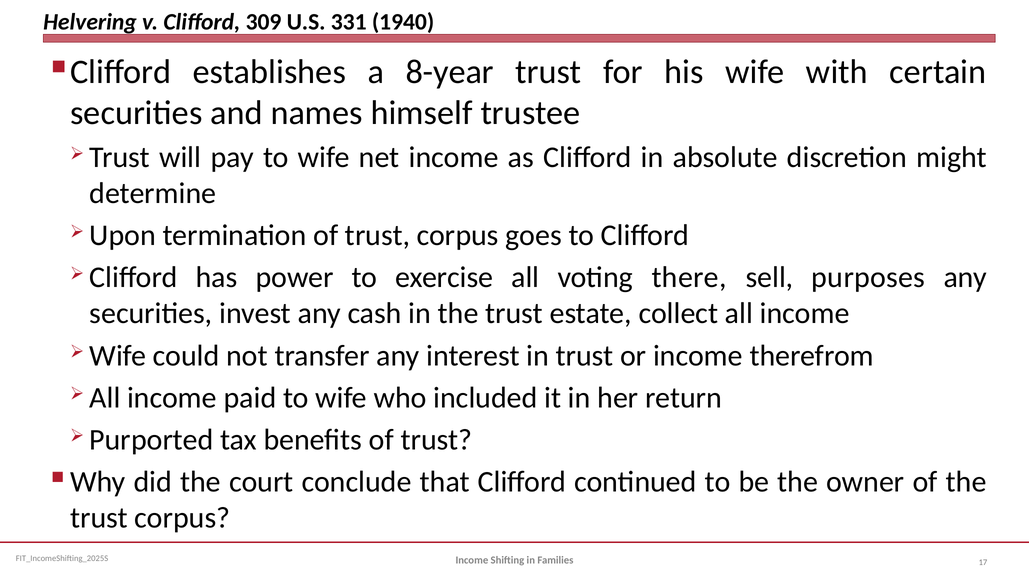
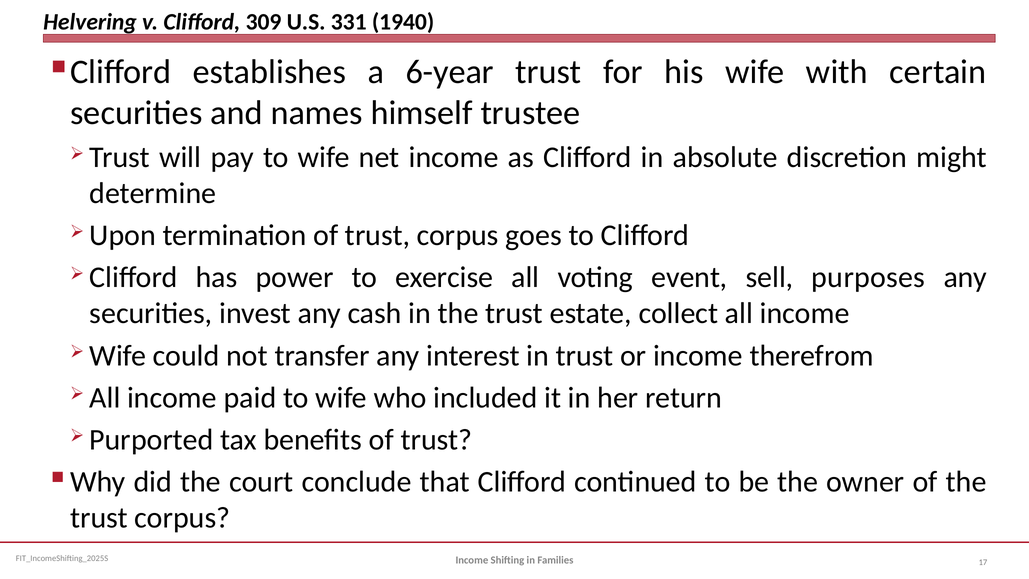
8-year: 8-year -> 6-year (450, 72)
there: there -> event (689, 277)
